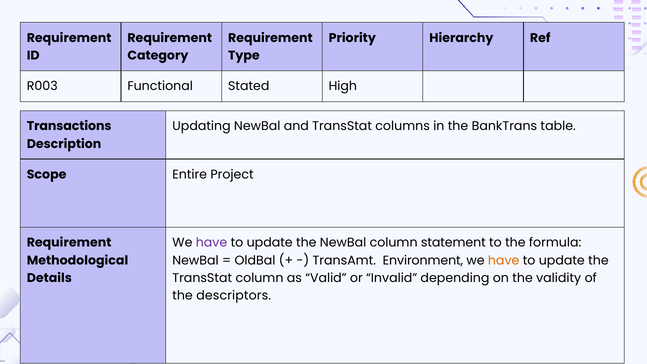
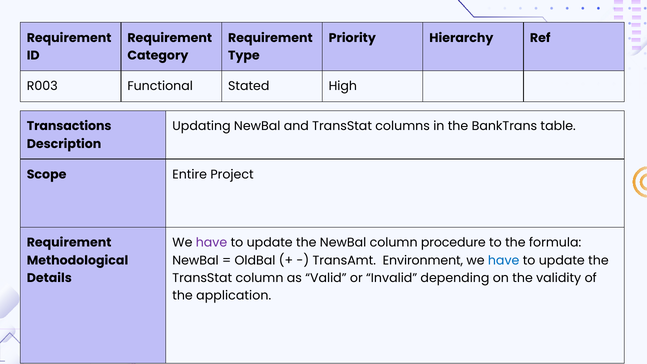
statement: statement -> procedure (453, 243)
have colour: orange -> blue (504, 260)
descriptors: descriptors -> application (234, 296)
